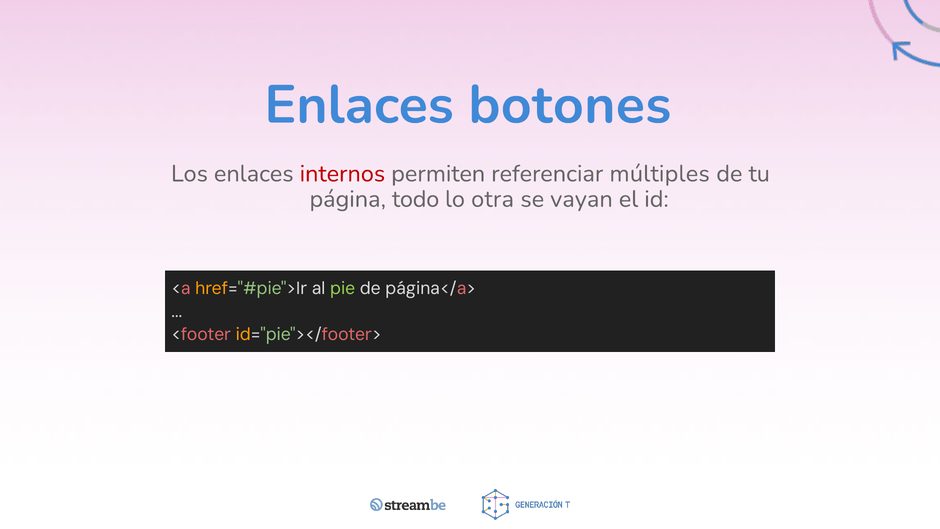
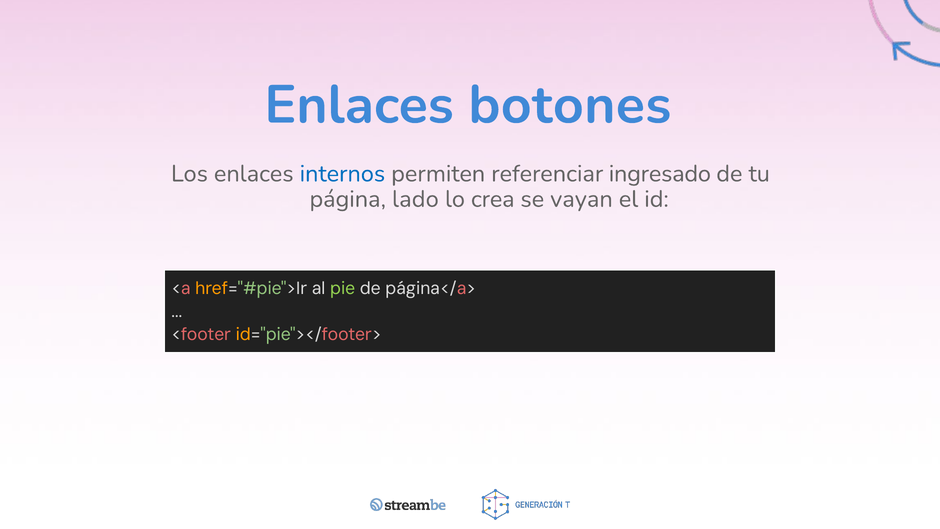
internos colour: red -> blue (342, 174)
múltiples: múltiples -> ingresado (660, 174)
todo: todo -> lado (415, 199)
otra: otra -> crea (493, 199)
